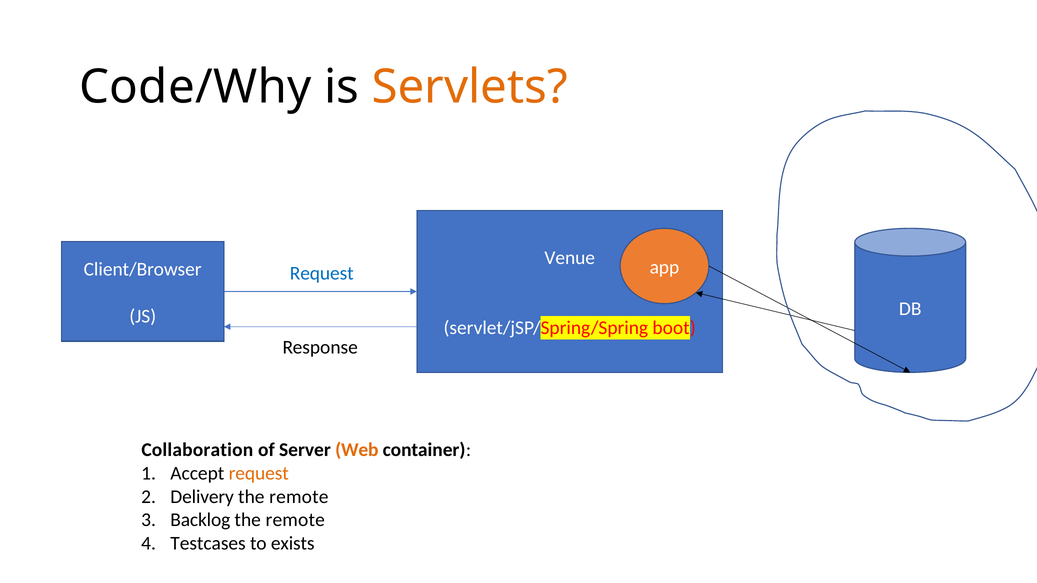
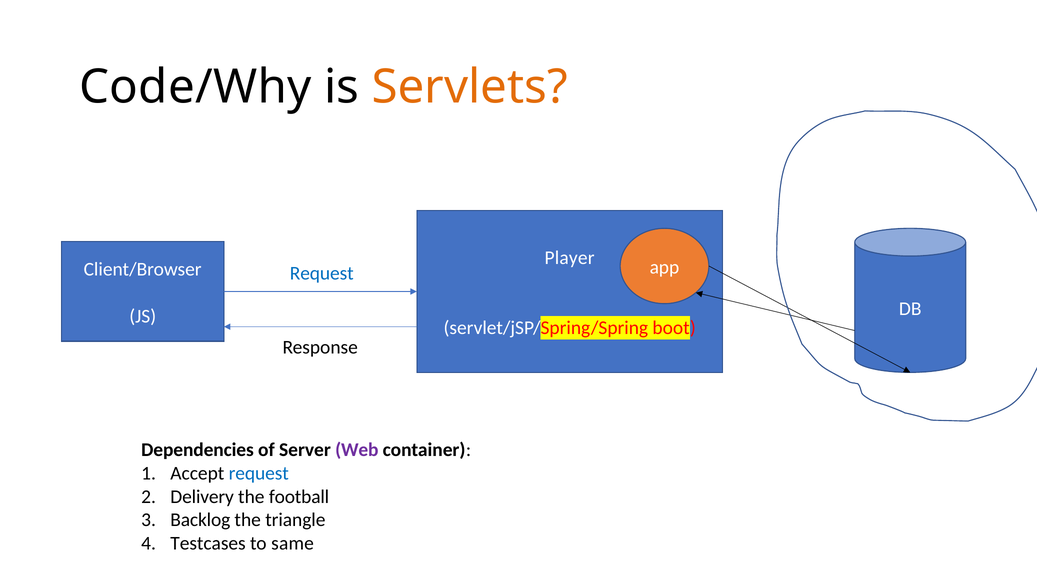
Venue: Venue -> Player (570, 258)
Collaboration: Collaboration -> Dependencies (197, 450)
Web colour: orange -> purple (357, 450)
request colour: orange -> blue (259, 474)
remote: remote -> football (299, 497)
remote: remote -> triangle (295, 520)
exists: exists -> same (293, 544)
